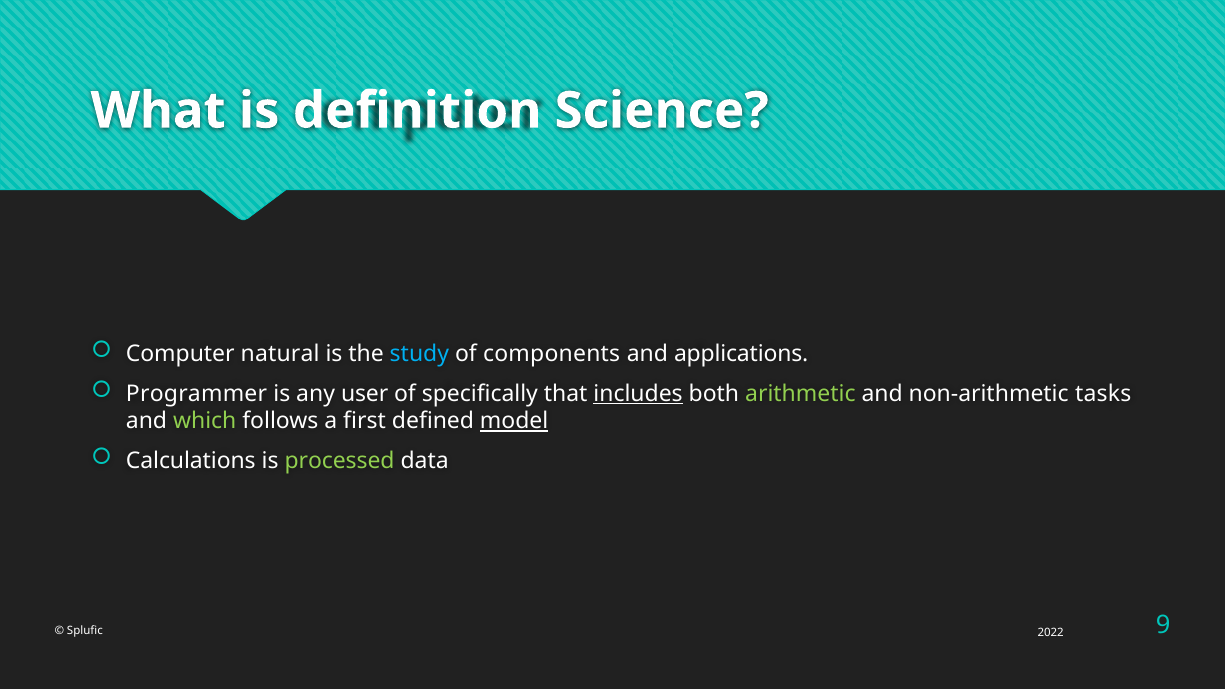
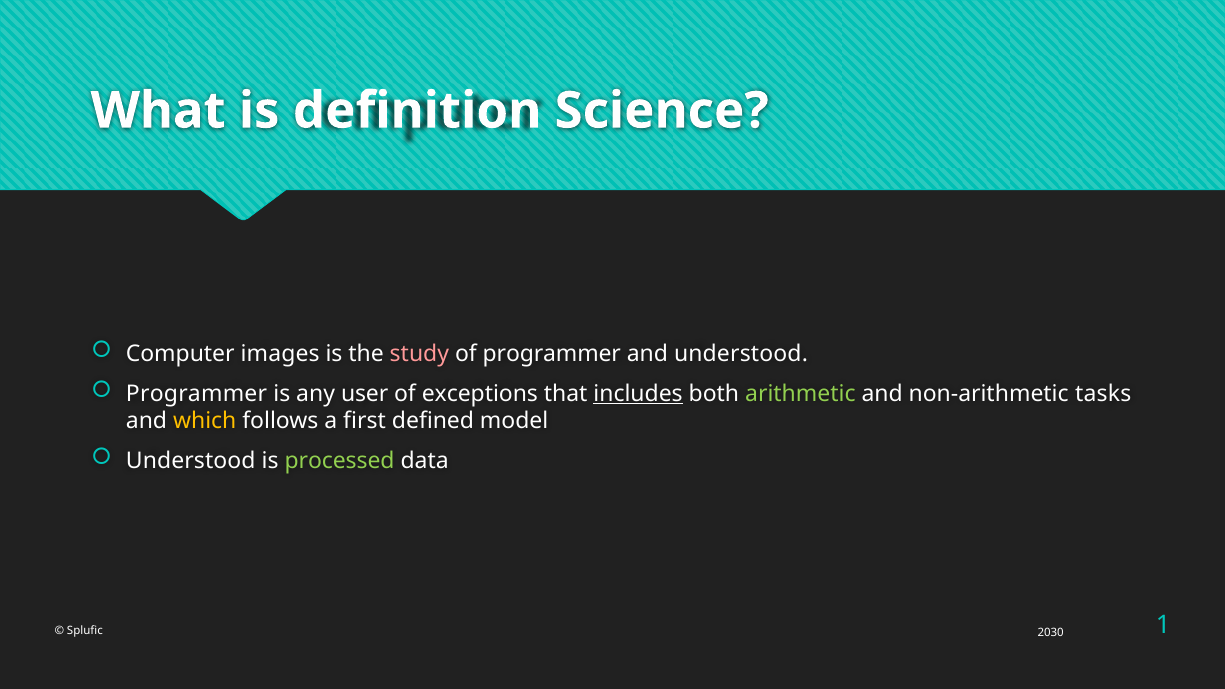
natural: natural -> images (280, 354)
study colour: light blue -> pink (419, 354)
of components: components -> programmer (552, 354)
and applications: applications -> understood (741, 354)
specifically: specifically -> exceptions (480, 394)
which colour: light green -> yellow (205, 421)
model underline: present -> none (514, 421)
Calculations: Calculations -> Understood (191, 461)
9: 9 -> 1 (1163, 625)
2022: 2022 -> 2030 (1051, 633)
